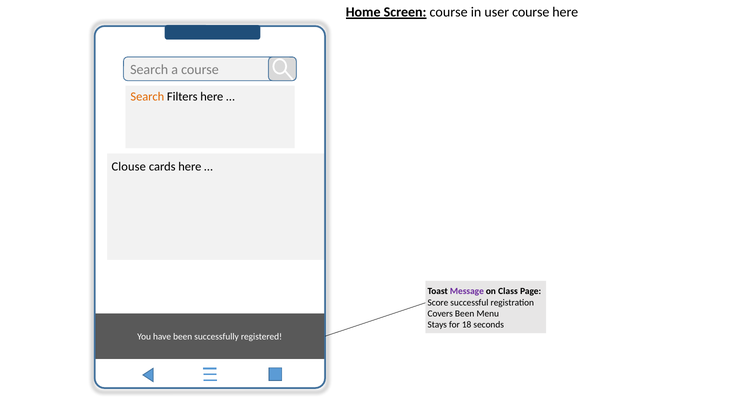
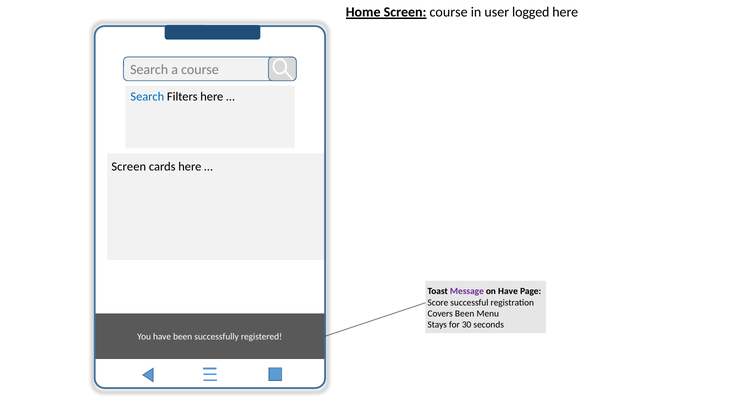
user course: course -> logged (531, 12)
Search colour: orange -> blue (147, 97)
Clouse: Clouse -> Screen (129, 166)
on Class: Class -> Have (508, 291)
18: 18 -> 30 (467, 325)
